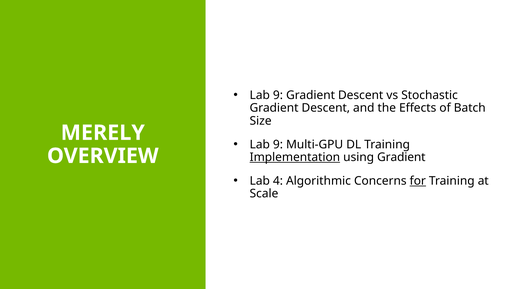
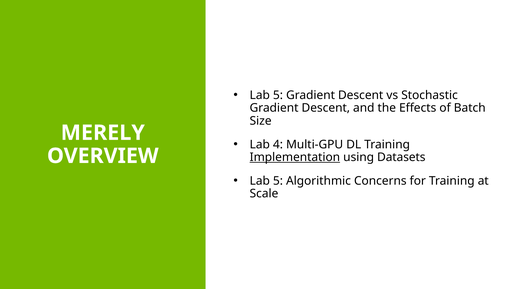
9: 9 -> 5 (278, 95)
9: 9 -> 4 (278, 144)
using Gradient: Gradient -> Datasets (401, 157)
4: 4 -> 5 (278, 181)
for underline: present -> none (418, 181)
